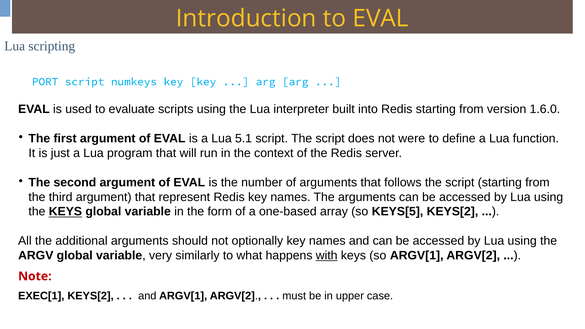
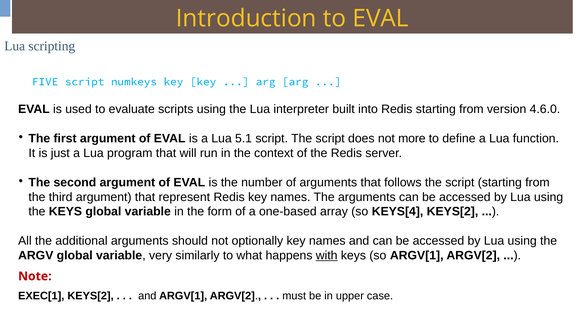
PORT: PORT -> FIVE (45, 82)
1.6.0: 1.6.0 -> 4.6.0 (545, 109)
were: were -> more (412, 139)
KEYS underline: present -> none (65, 212)
KEYS[5: KEYS[5 -> KEYS[4 (398, 212)
